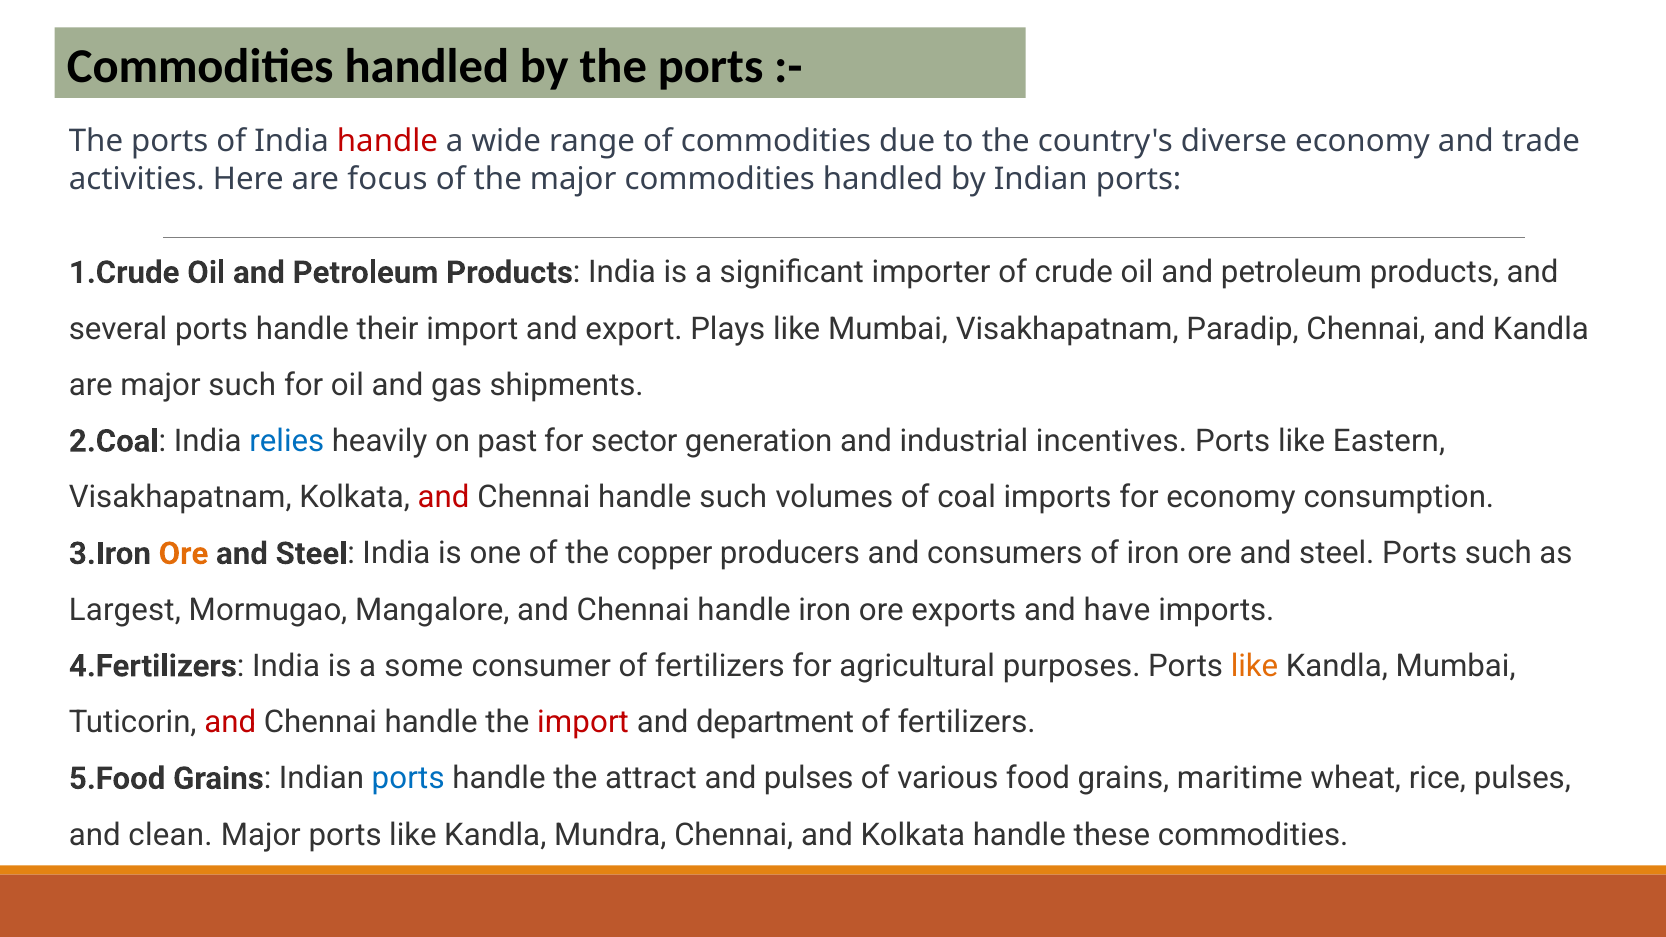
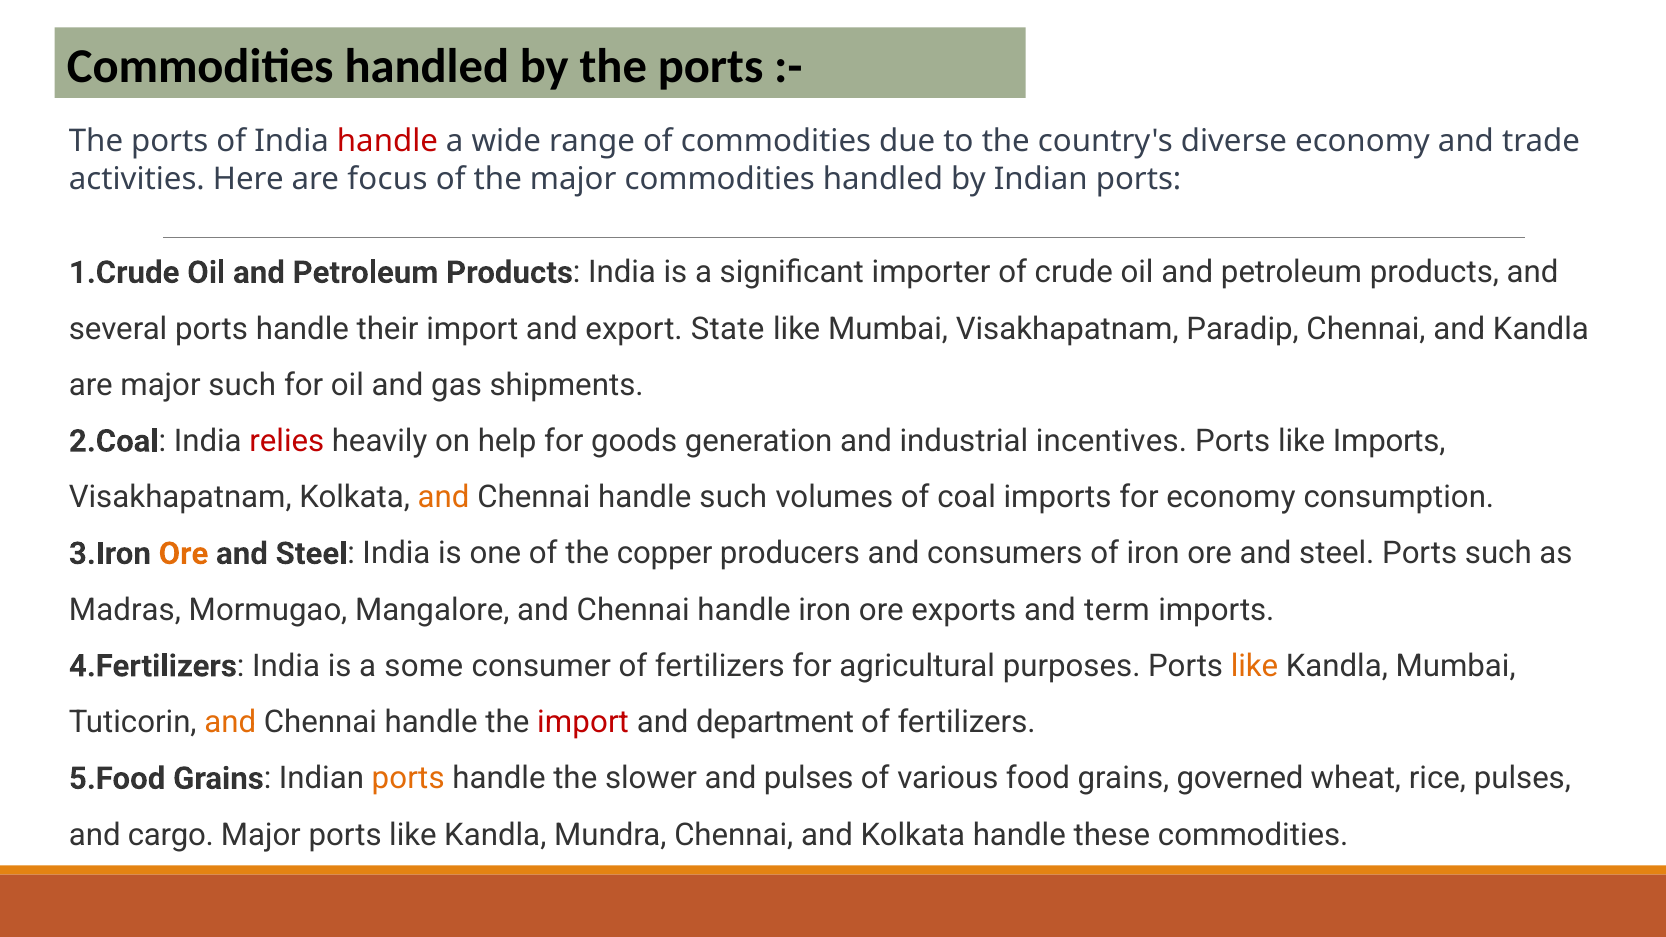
Plays: Plays -> State (728, 329)
relies colour: blue -> red (287, 441)
past: past -> help (507, 441)
sector: sector -> goods (634, 441)
like Eastern: Eastern -> Imports (1389, 441)
and colour: red -> orange (444, 498)
Largest: Largest -> Madras (125, 610)
have: have -> term (1117, 610)
and colour: red -> orange (230, 722)
ports colour: blue -> orange (408, 779)
attract: attract -> slower (651, 779)
maritime: maritime -> governed (1240, 779)
clean: clean -> cargo (171, 835)
